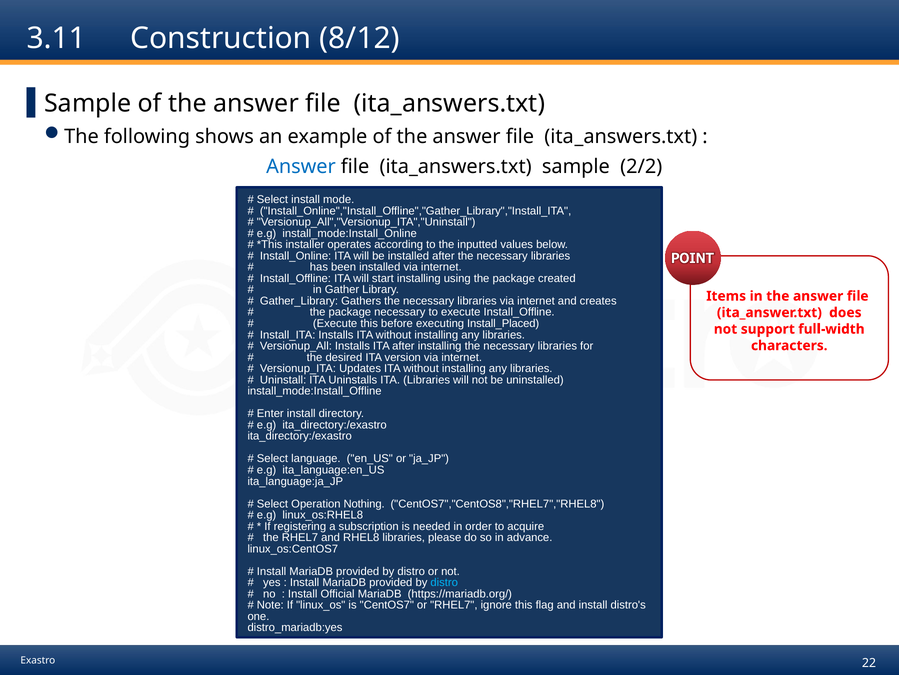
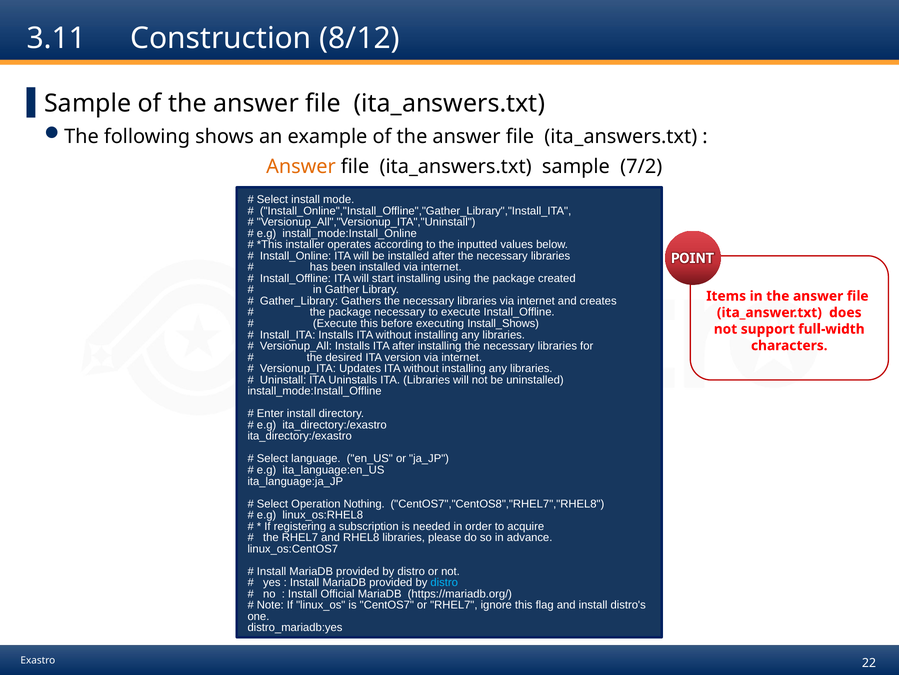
Answer colour: blue -> orange (301, 166)
2/2: 2/2 -> 7/2 (641, 166)
Install_Placed: Install_Placed -> Install_Shows (503, 323)
